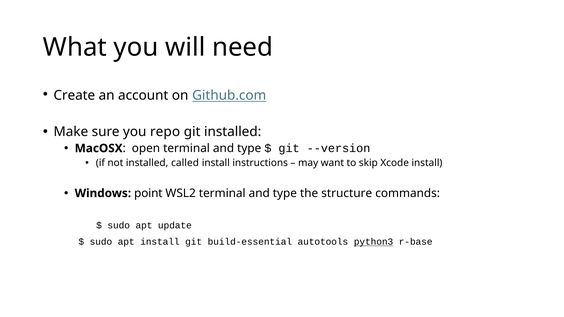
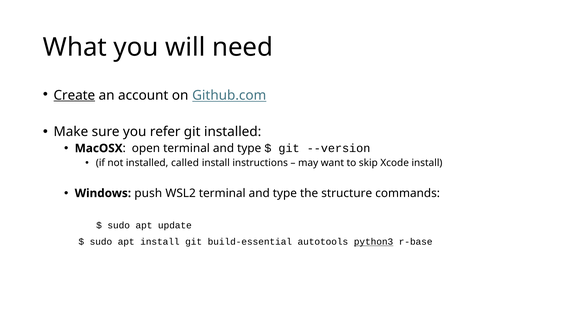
Create underline: none -> present (74, 95)
repo: repo -> refer (165, 132)
point: point -> push (148, 193)
